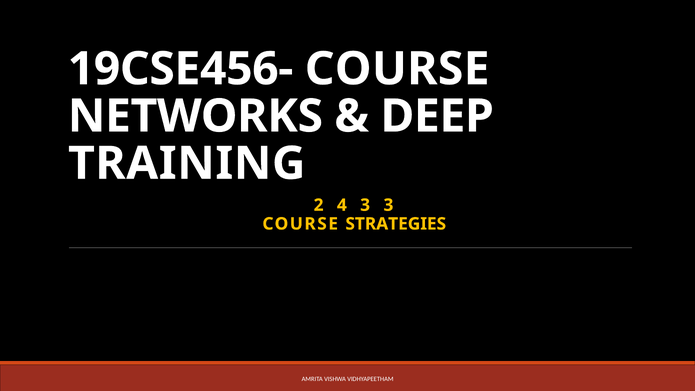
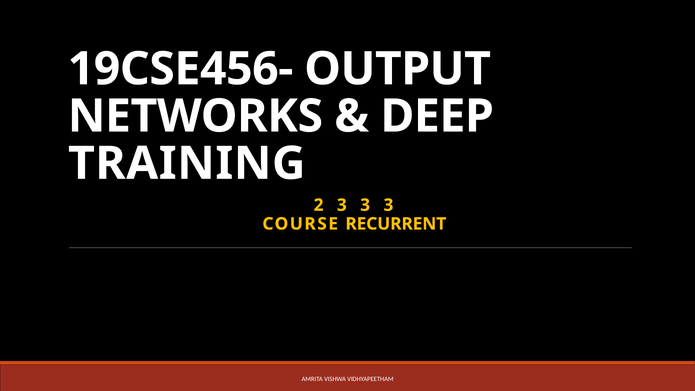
19CSE456- COURSE: COURSE -> OUTPUT (398, 69)
2 4: 4 -> 3 (342, 205)
STRATEGIES: STRATEGIES -> RECURRENT (396, 224)
